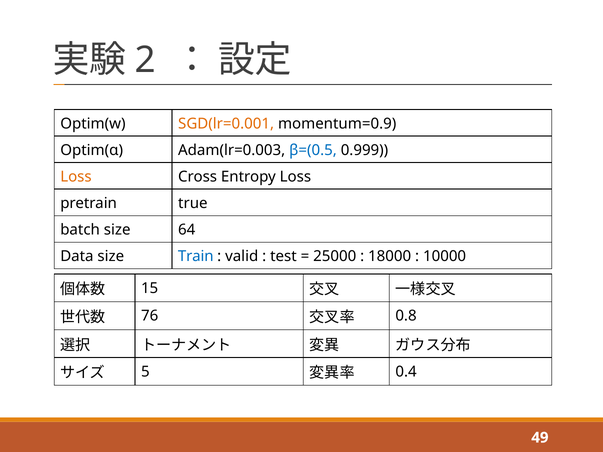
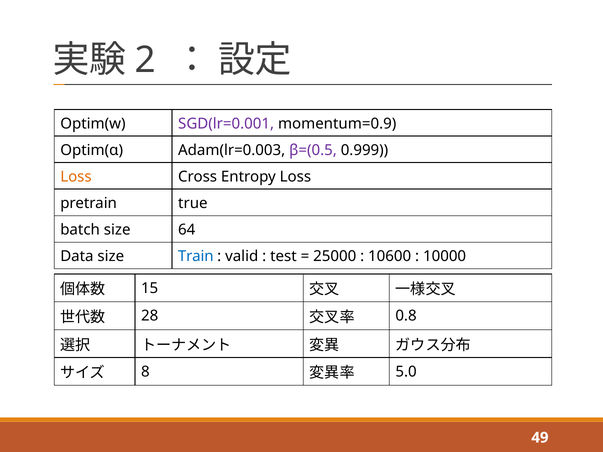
SGD(lr=0.001 colour: orange -> purple (226, 124)
β=(0.5 colour: blue -> purple (313, 150)
18000: 18000 -> 10600 (390, 256)
76: 76 -> 28 (150, 316)
5: 5 -> 8 (145, 372)
0.4: 0.4 -> 5.0 (406, 372)
